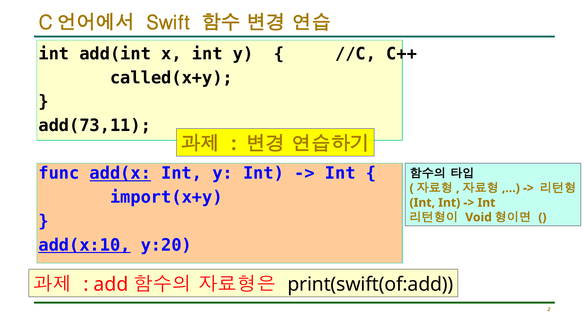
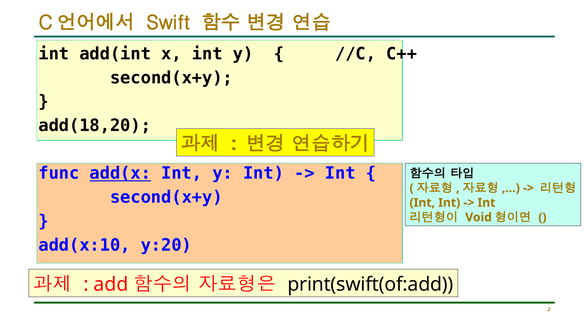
called(x+y: called(x+y -> second(x+y (171, 78)
add(73,11: add(73,11 -> add(18,20 (95, 125)
import(x+y: import(x+y -> second(x+y (166, 197)
add(x:10 underline: present -> none (85, 245)
